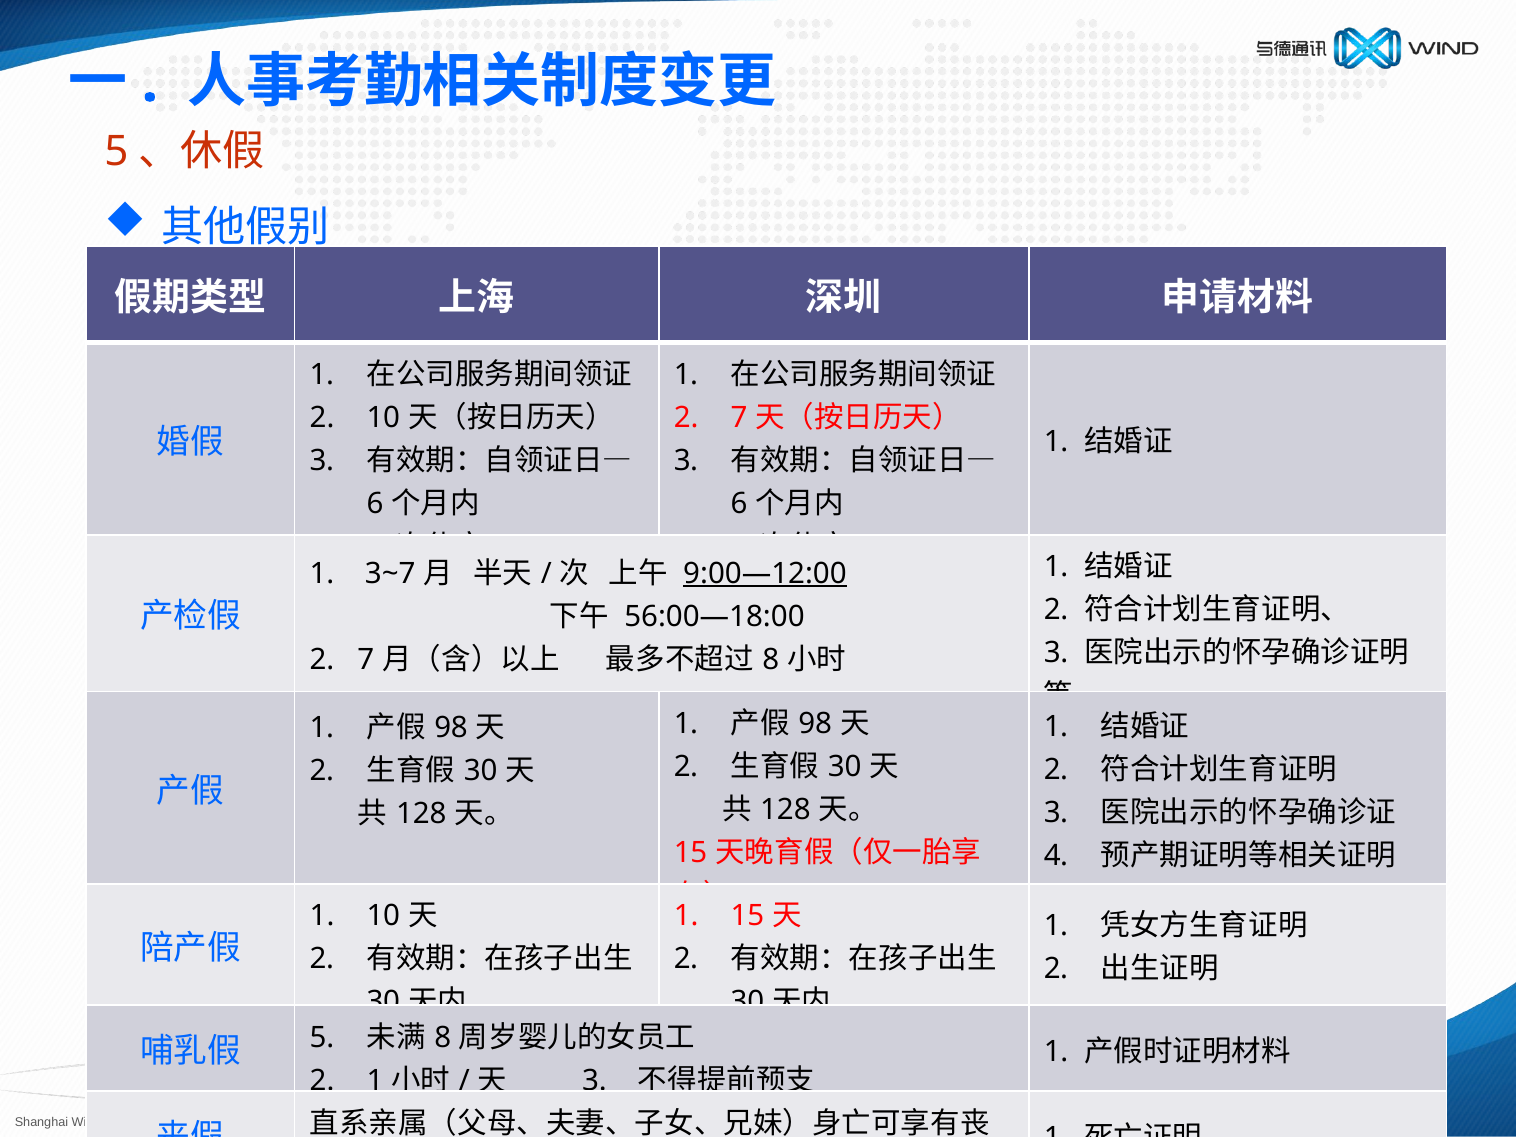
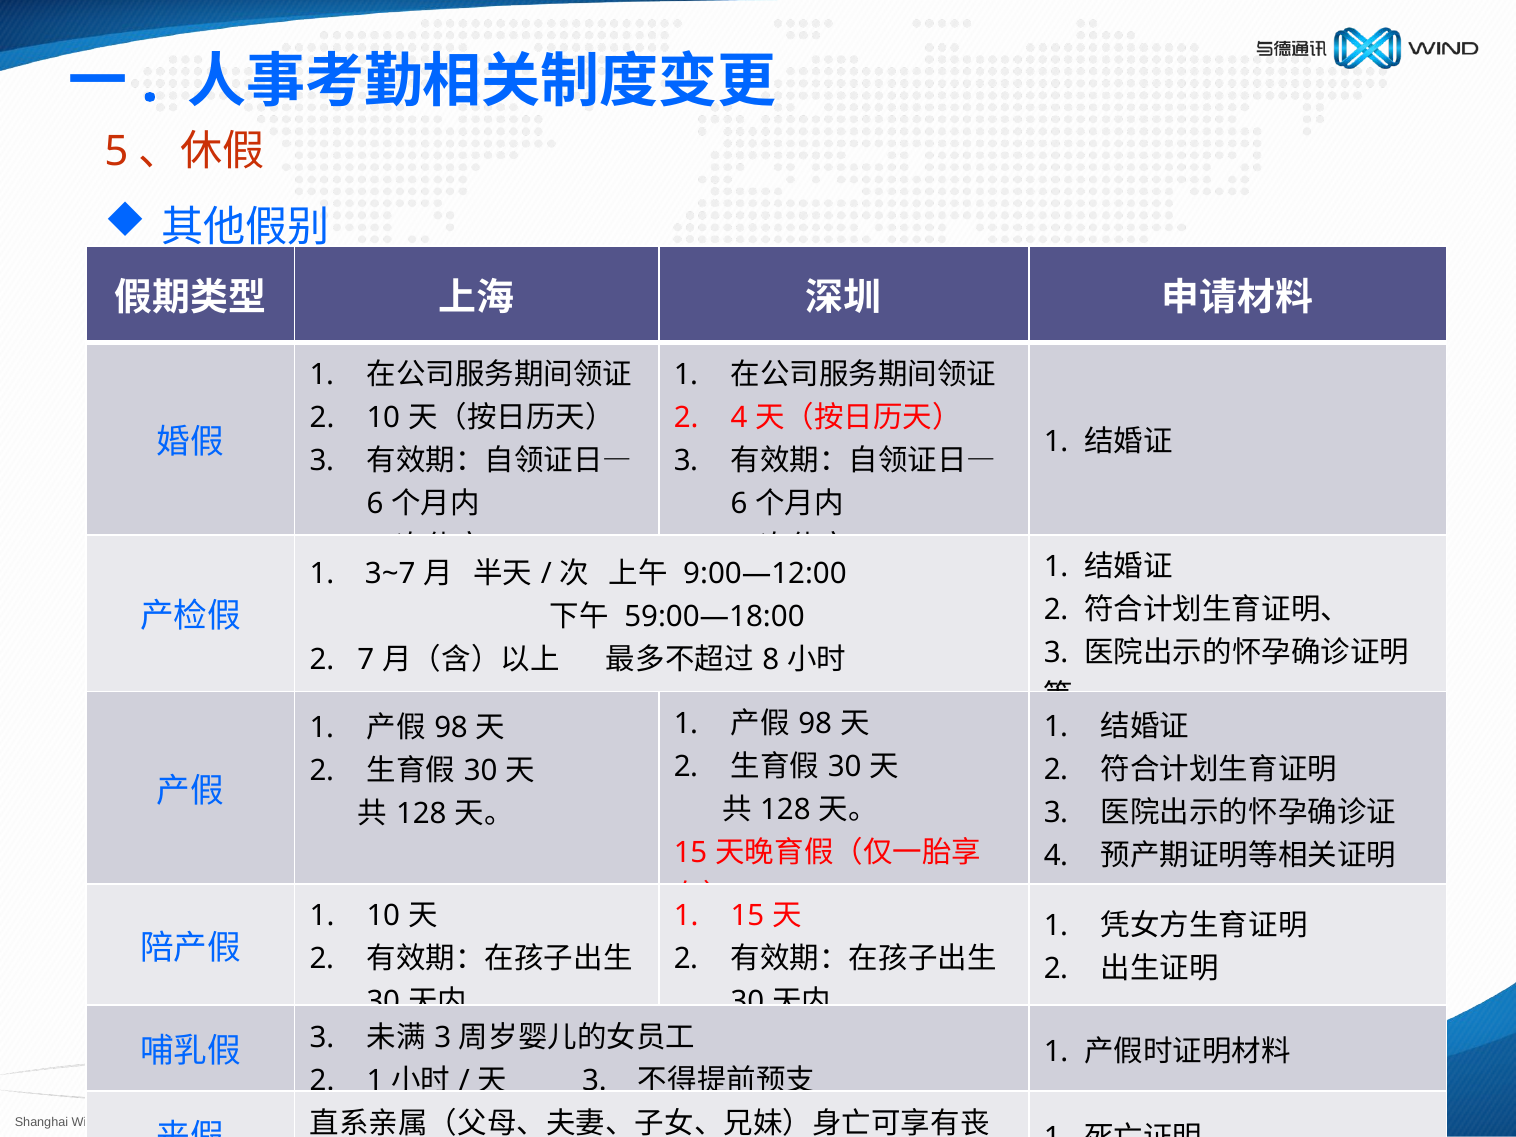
7: 7 -> 4 (739, 418)
9:00—12:00 underline: present -> none (765, 573)
56:00—18:00: 56:00—18:00 -> 59:00—18:00 (714, 616)
5: 5 -> 3 (322, 1037)
8: 8 -> 3 (443, 1037)
